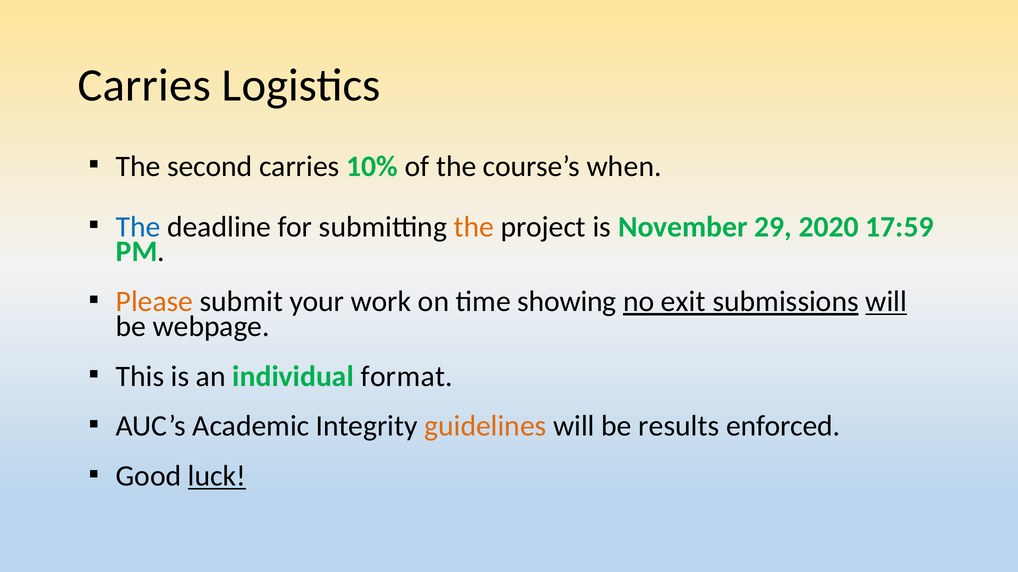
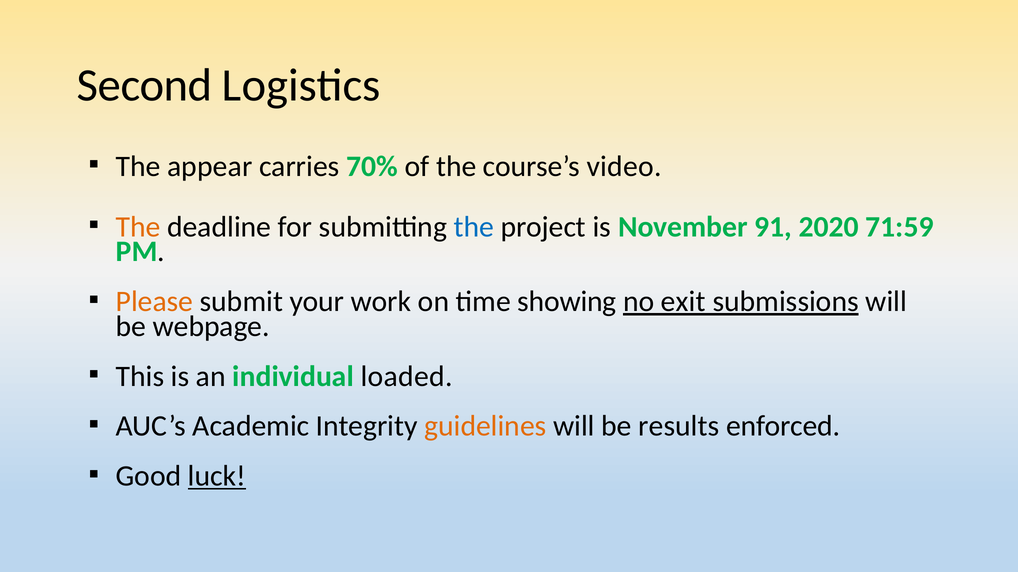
Carries: Carries -> Second (145, 86)
second: second -> appear (210, 166)
10%: 10% -> 70% (372, 166)
when: when -> video (624, 166)
The colour: blue -> orange (138, 227)
the colour: orange -> blue (474, 227)
29: 29 -> 91 (773, 227)
17:59: 17:59 -> 71:59 (899, 227)
will underline: present -> none (886, 302)
format: format -> loaded (407, 377)
